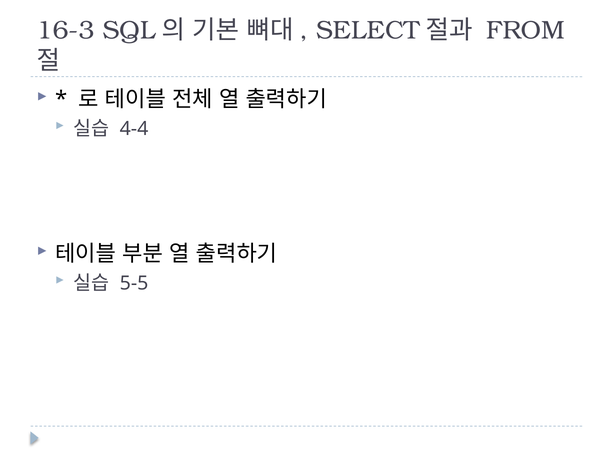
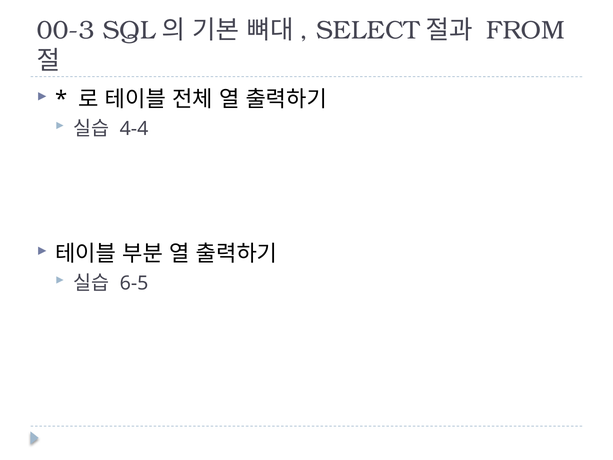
16-3: 16-3 -> 00-3 (66, 30)
5-5: 5-5 -> 6-5 (134, 283)
